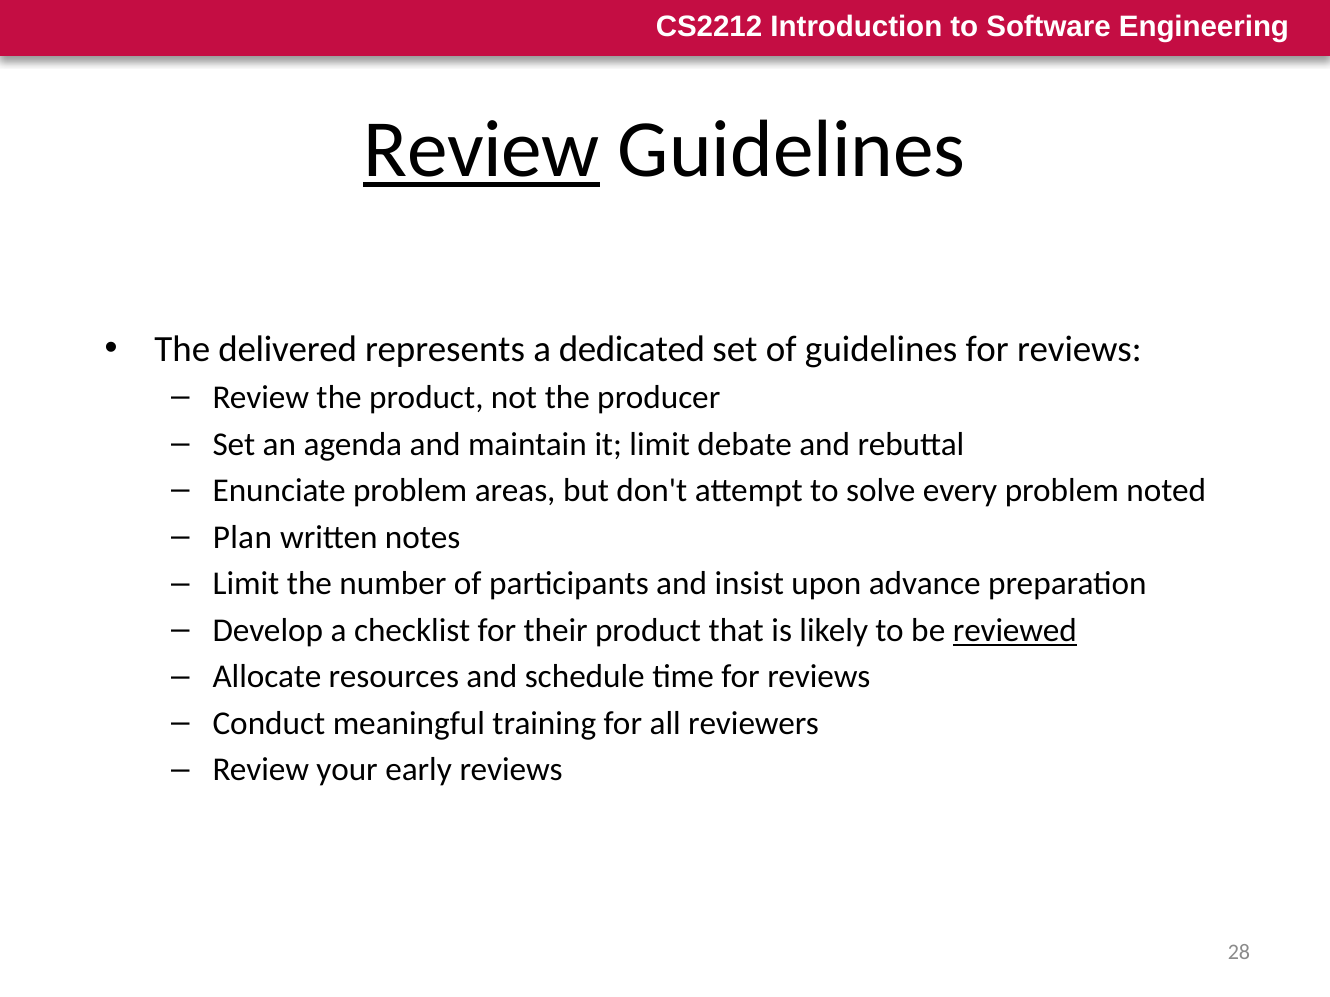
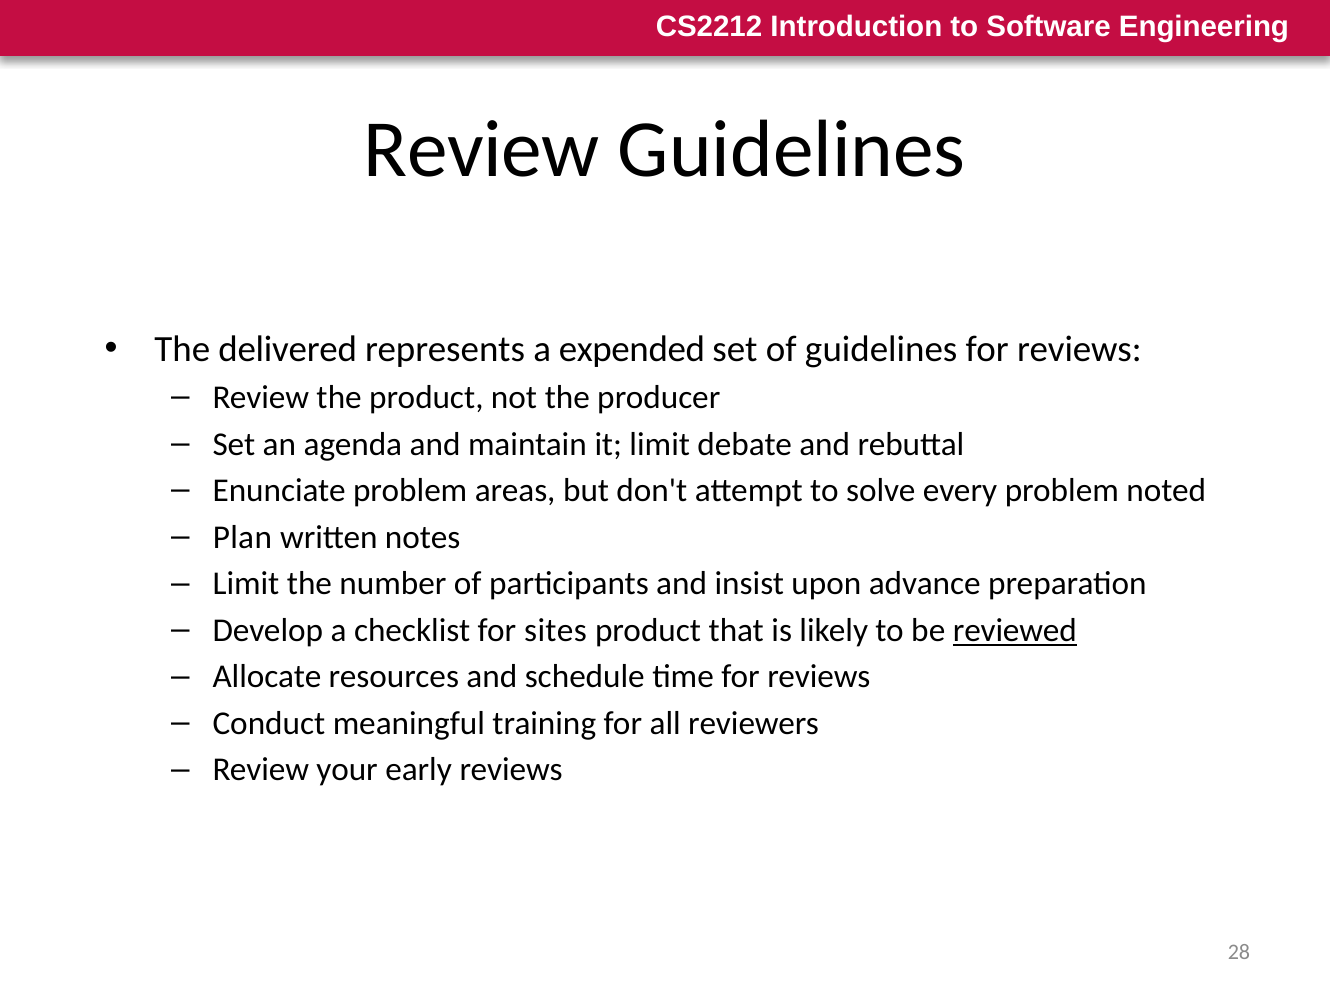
Review underline: present -> none (482, 150)
dedicated: dedicated -> expended (632, 349)
their: their -> sites (555, 631)
